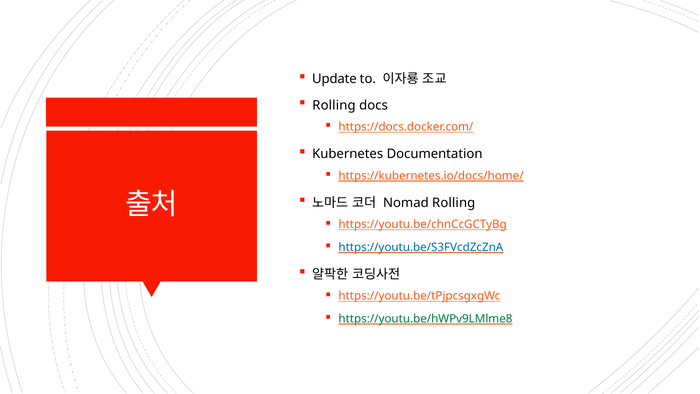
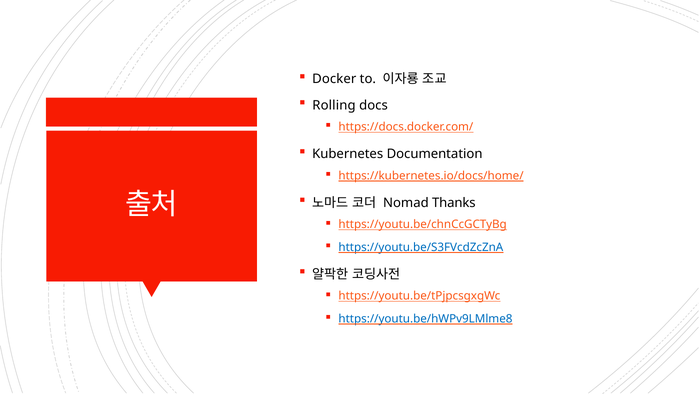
Update: Update -> Docker (334, 79)
Nomad Rolling: Rolling -> Thanks (454, 203)
https://youtu.be/hWPv9LMlme8 colour: green -> blue (425, 318)
